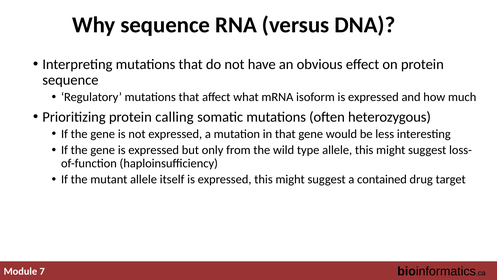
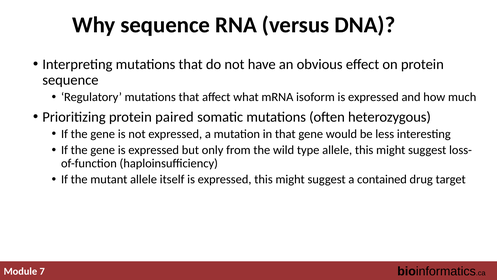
calling: calling -> paired (174, 117)
